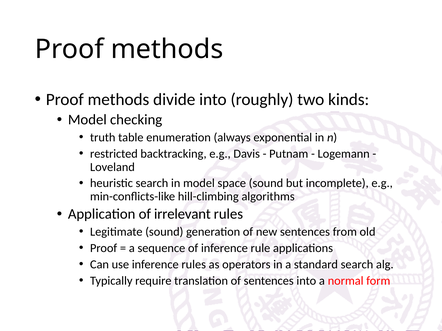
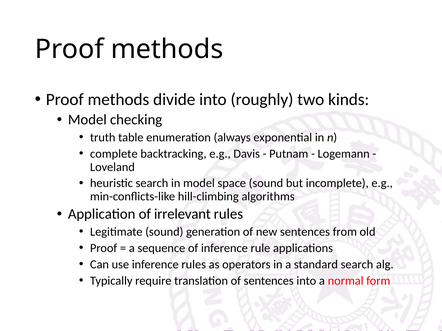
restricted: restricted -> complete (114, 154)
